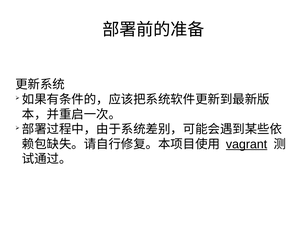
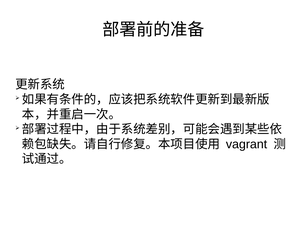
vagrant underline: present -> none (247, 144)
